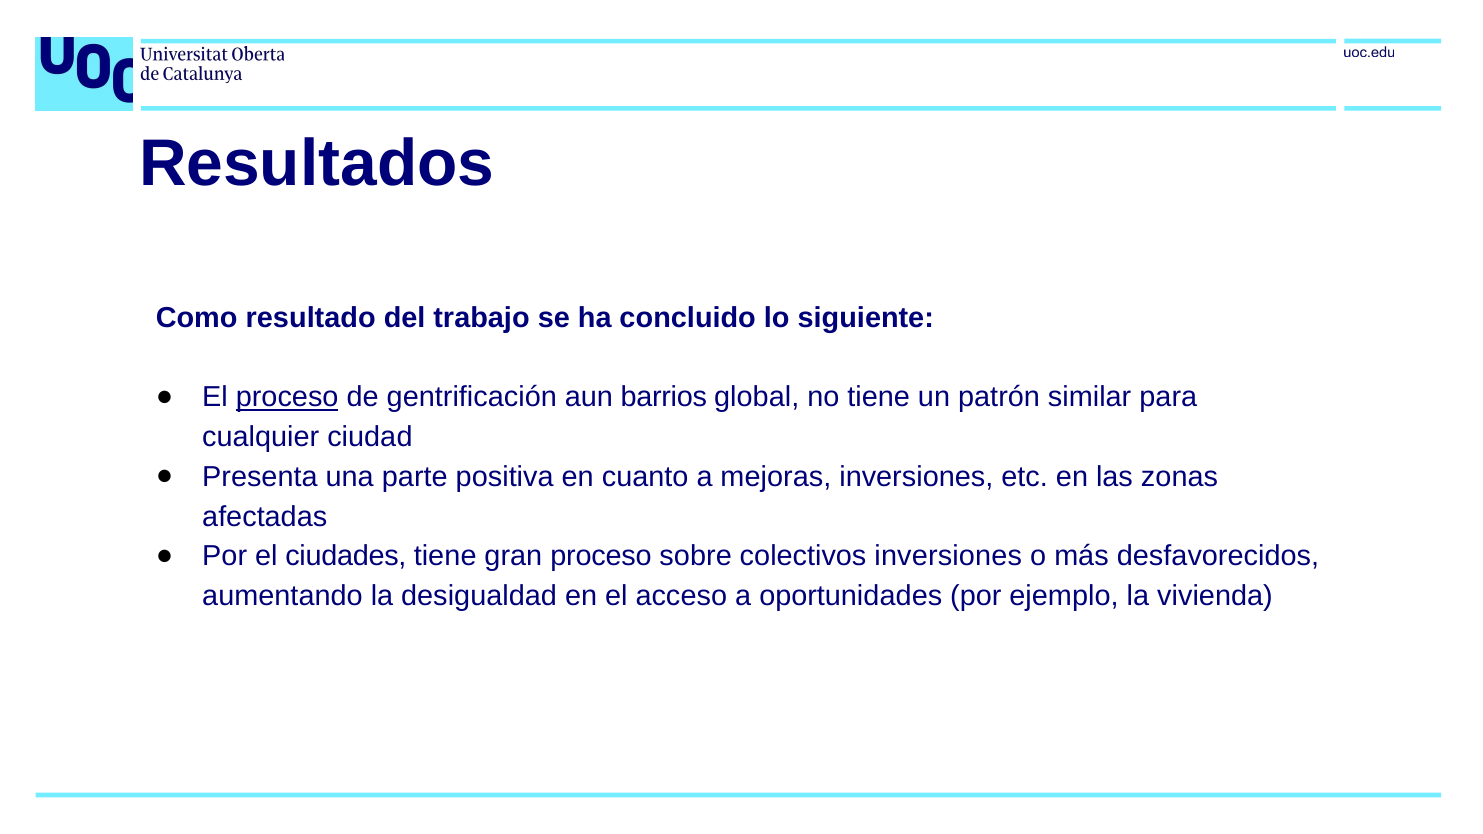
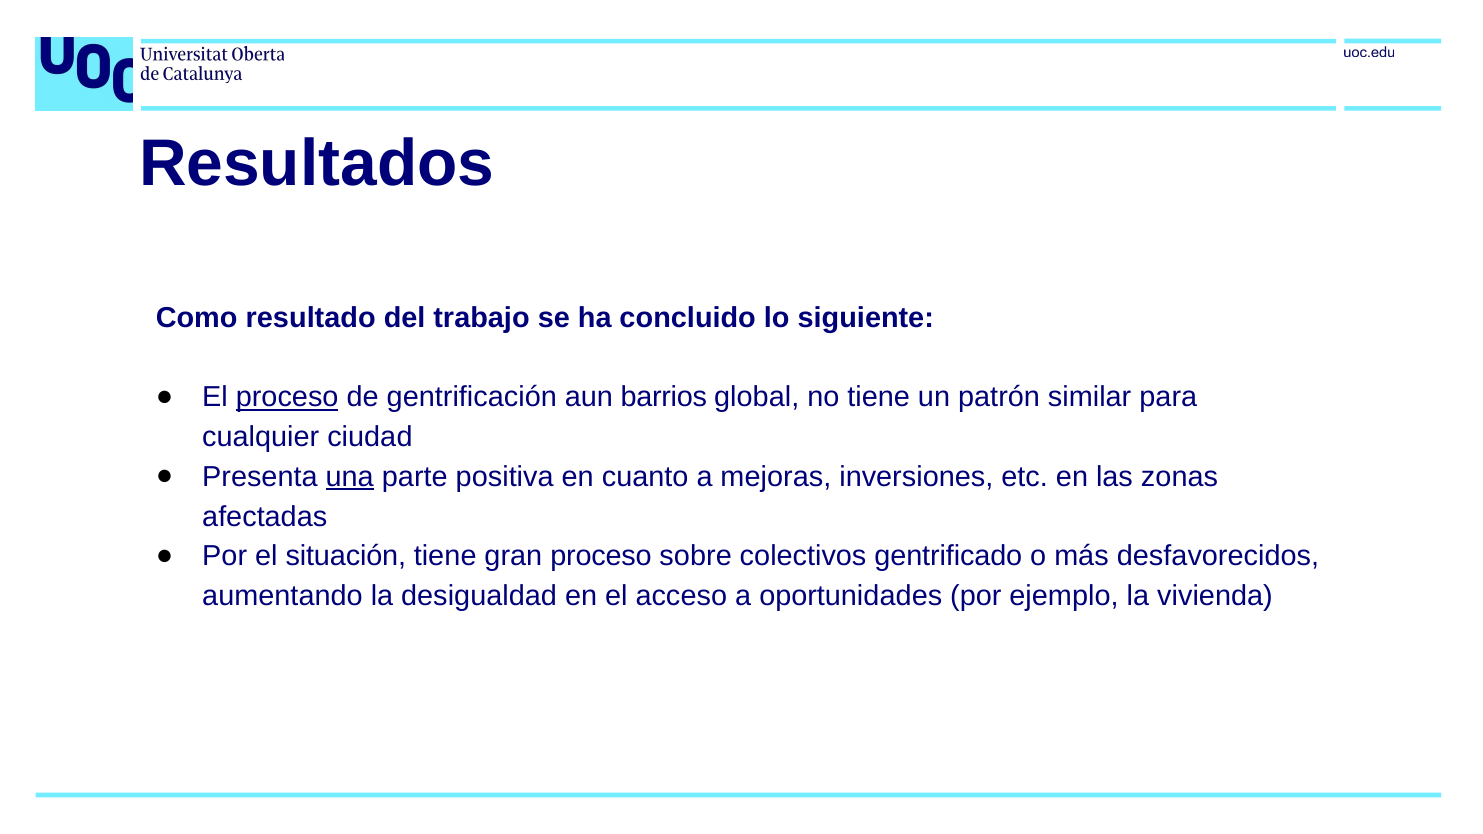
una underline: none -> present (350, 477)
ciudades: ciudades -> situación (346, 557)
colectivos inversiones: inversiones -> gentrificado (948, 557)
